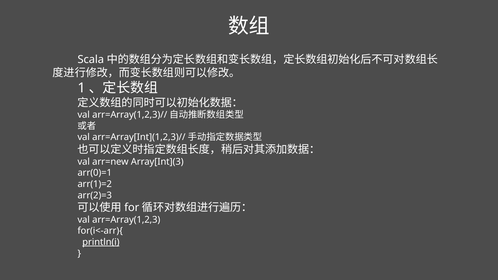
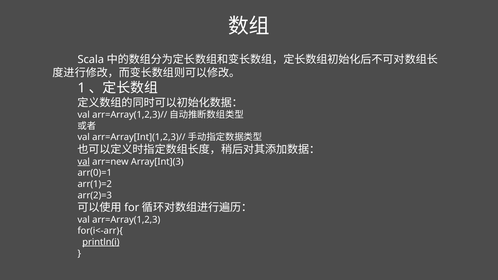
val underline: none -> present (84, 162)
